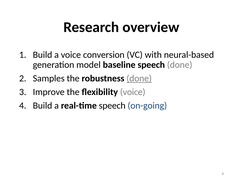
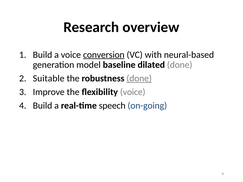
conversion underline: none -> present (104, 55)
baseline speech: speech -> dilated (151, 65)
Samples: Samples -> Suitable (49, 79)
